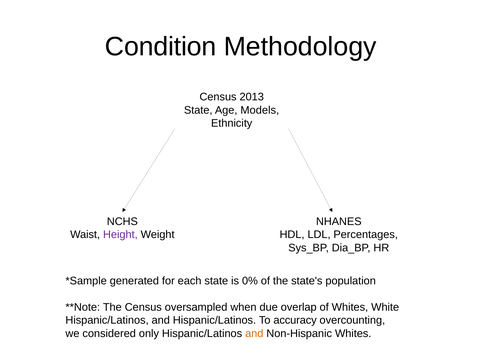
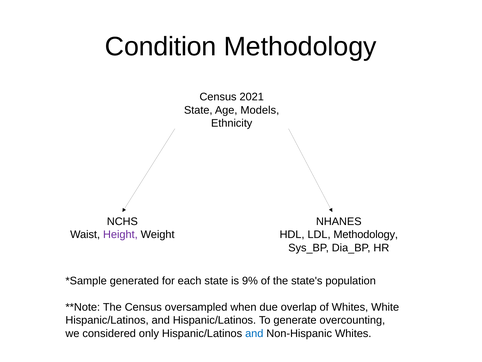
2013: 2013 -> 2021 (252, 97)
LDL Percentages: Percentages -> Methodology (366, 234)
0%: 0% -> 9% (250, 281)
accuracy: accuracy -> generate (295, 320)
and colour: orange -> blue (254, 333)
